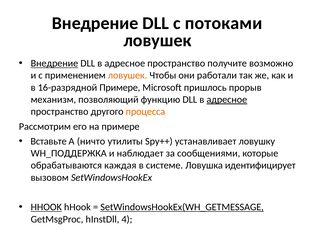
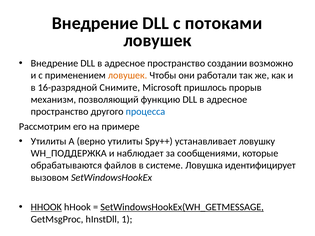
Внедрение underline: present -> none (54, 63)
получите: получите -> создании (227, 63)
16-разрядной Примере: Примере -> Снимите (120, 88)
адресное underline: present -> none (227, 100)
процесса colour: orange -> blue (145, 112)
Вставьте: Вставьте -> Утилиты (49, 141)
ничто: ничто -> верно (91, 141)
каждая: каждая -> файлов (120, 166)
4: 4 -> 1 (127, 219)
